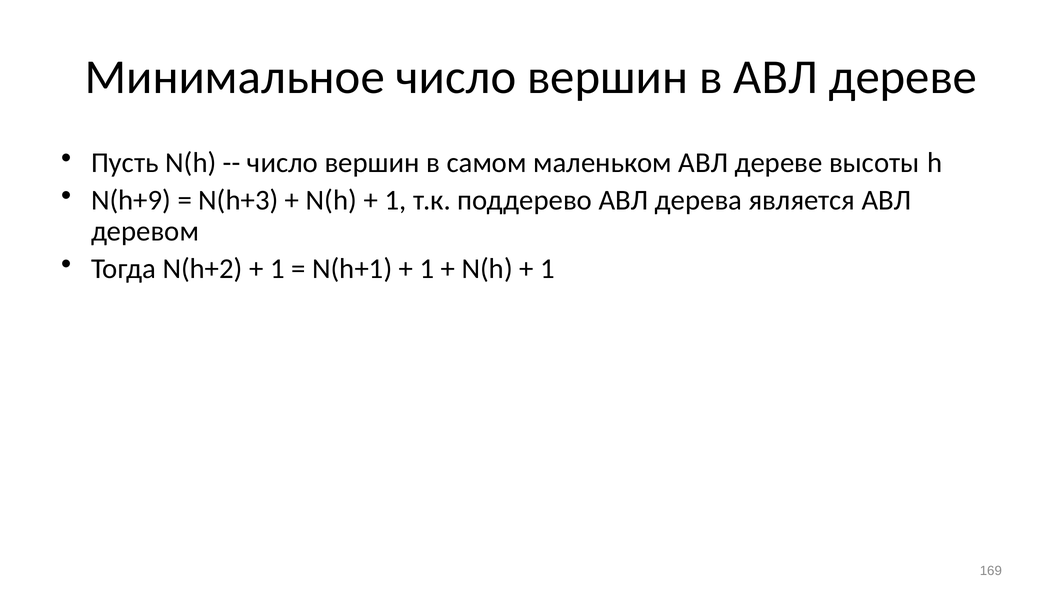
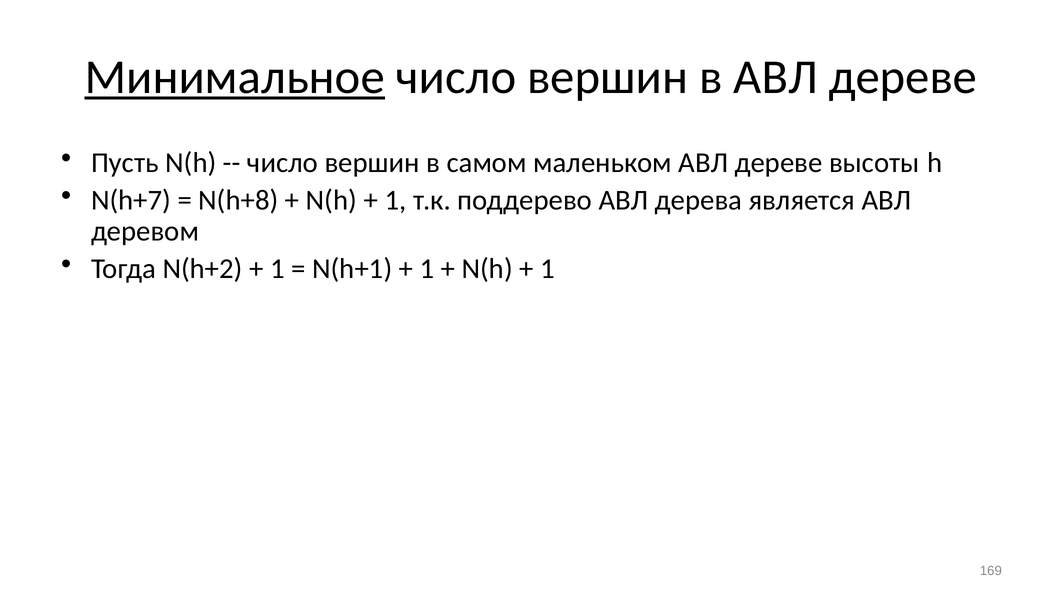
Минимальное underline: none -> present (235, 77)
N(h+9: N(h+9 -> N(h+7 (131, 200)
N(h+3: N(h+3 -> N(h+8 (238, 200)
